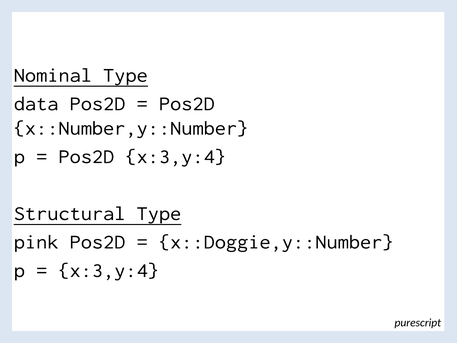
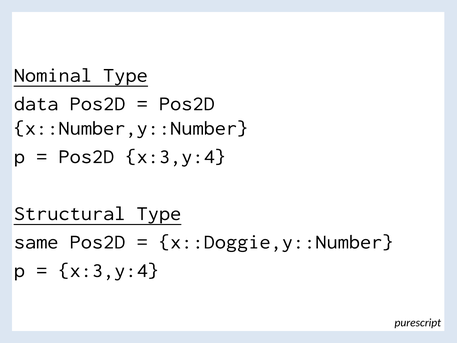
pink: pink -> same (36, 242)
